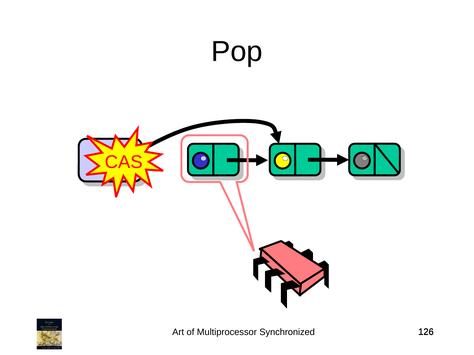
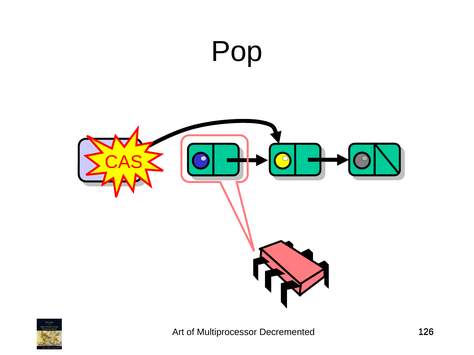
Synchronized: Synchronized -> Decremented (287, 332)
